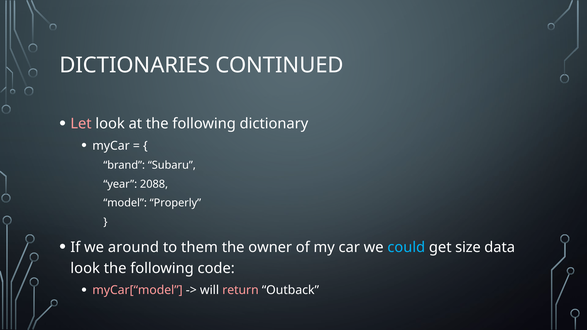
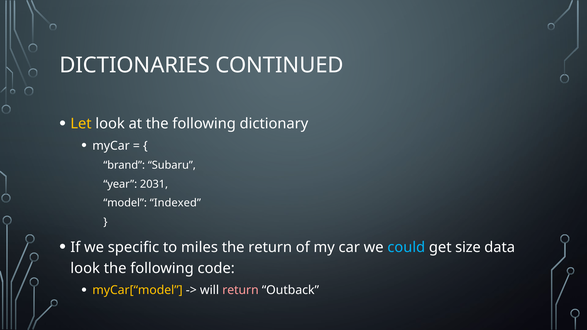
Let colour: pink -> yellow (81, 124)
2088: 2088 -> 2031 (154, 184)
Properly: Properly -> Indexed (175, 203)
around: around -> specific (133, 247)
them: them -> miles (199, 247)
the owner: owner -> return (270, 247)
myCar[“model colour: pink -> yellow (138, 290)
